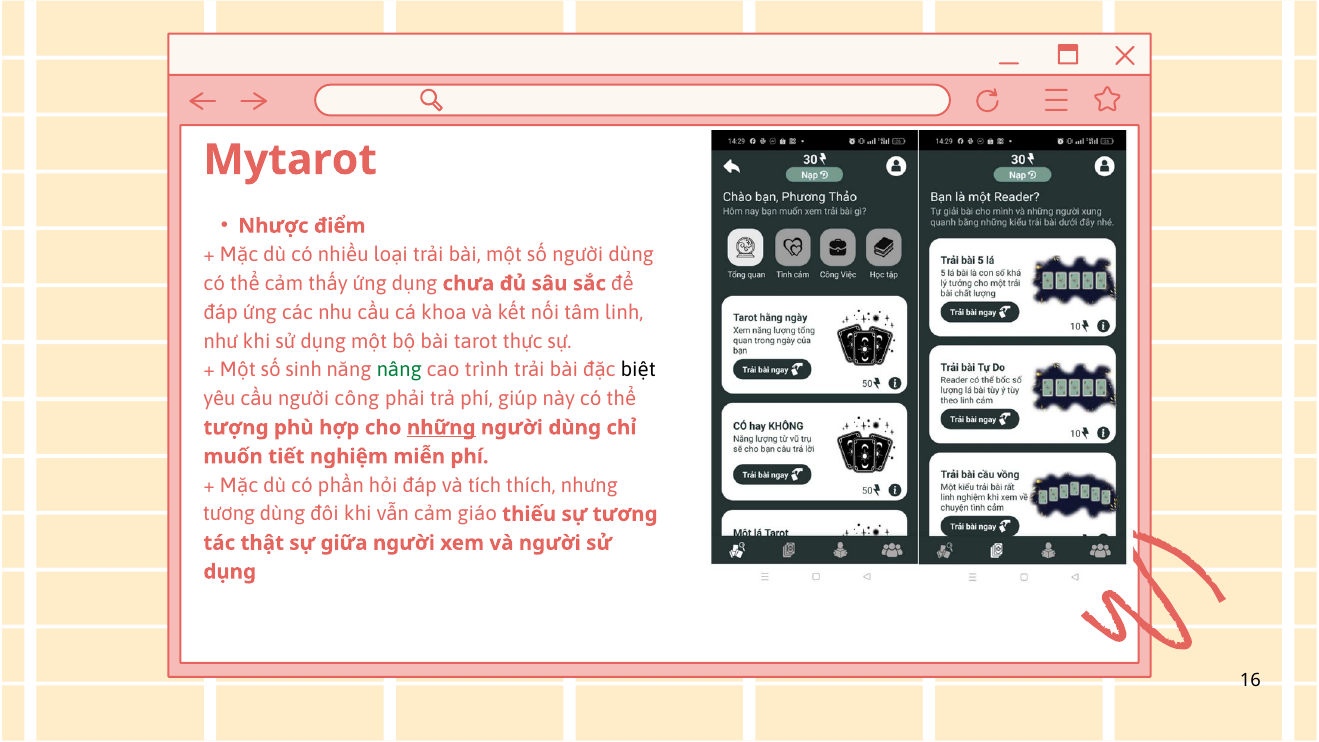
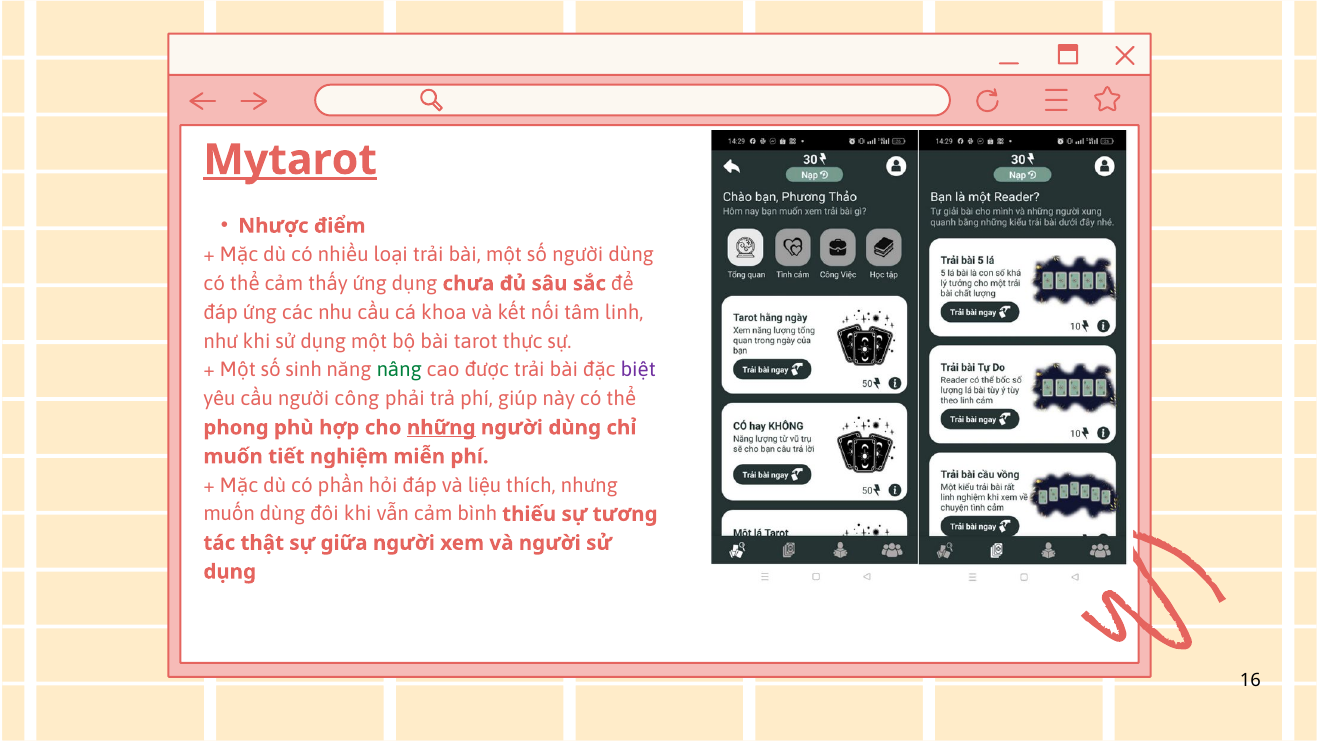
Mytarot underline: none -> present (290, 160)
trình: trình -> được (487, 370)
biệt colour: black -> purple (638, 370)
tượng: tượng -> phong (236, 428)
tích: tích -> liệu (485, 485)
tương: tương -> muốn (229, 514)
giáo: giáo -> bình (477, 514)
